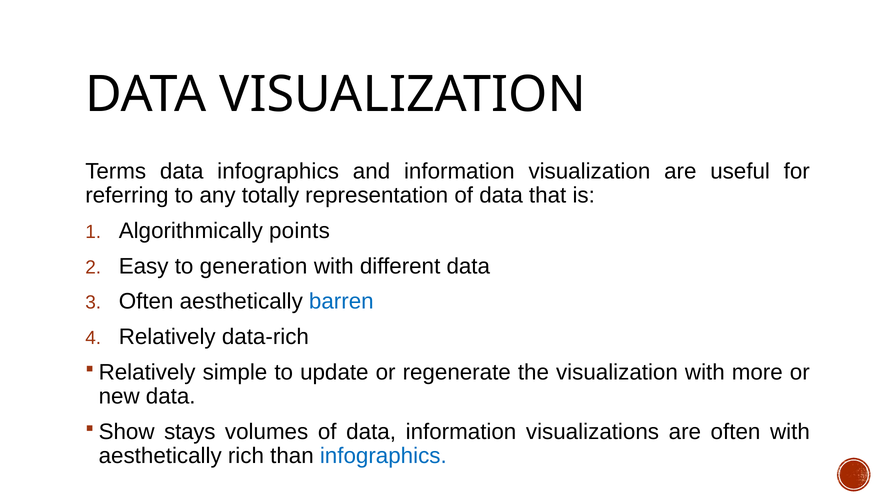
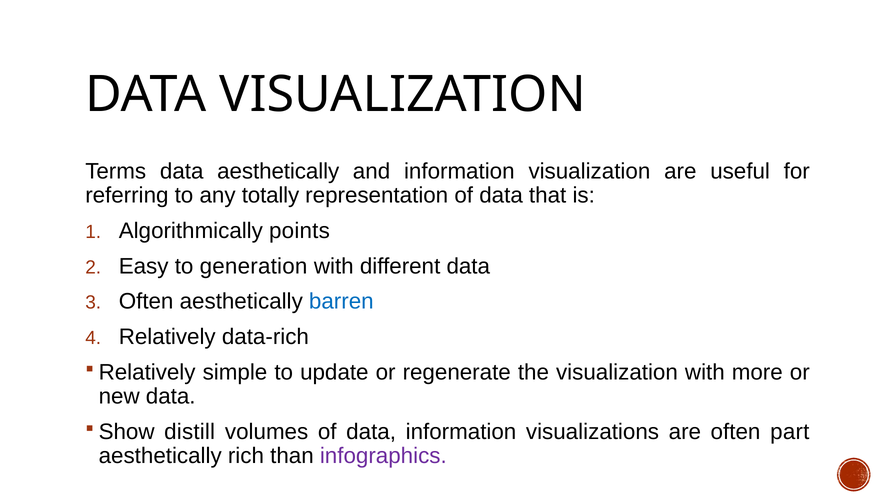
data infographics: infographics -> aesthetically (278, 171)
stays: stays -> distill (190, 431)
often with: with -> part (790, 431)
infographics colour: blue -> purple (383, 456)
